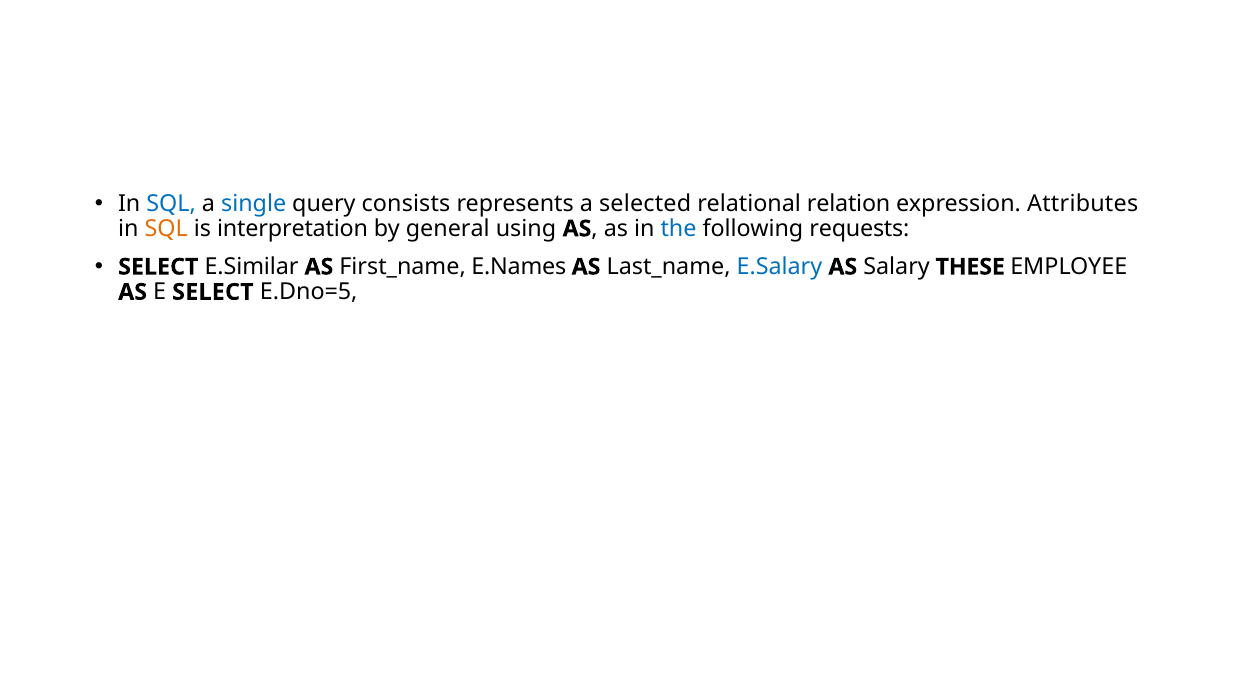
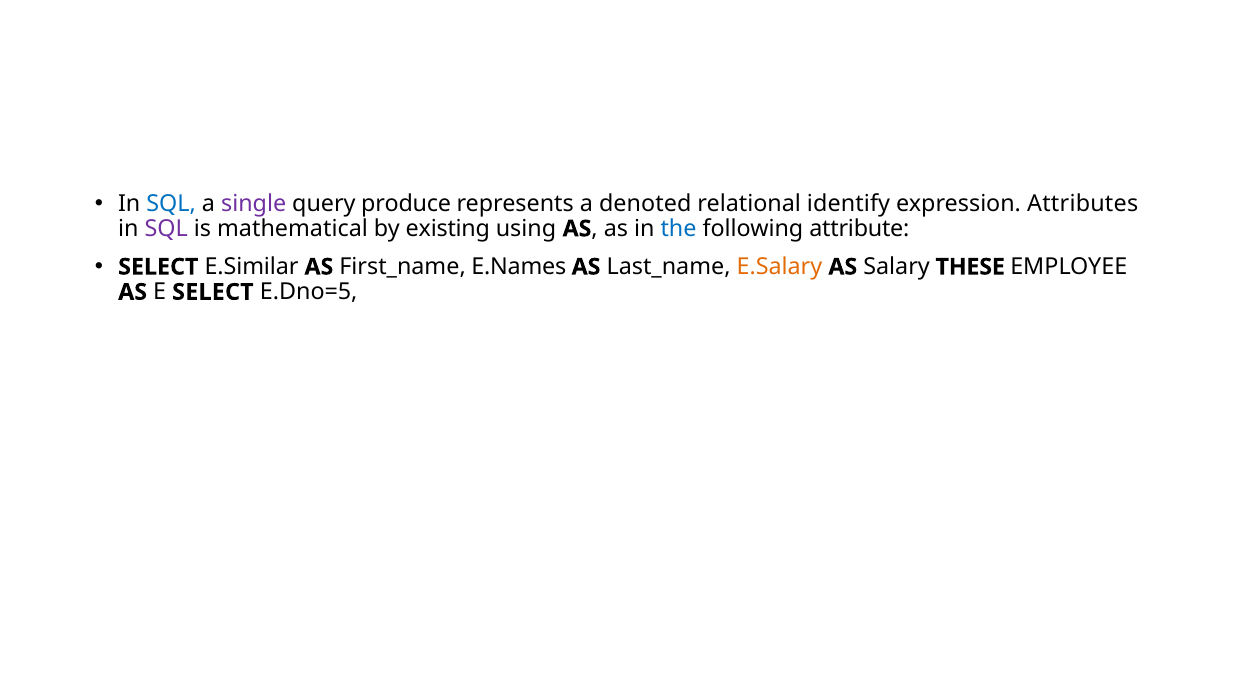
single colour: blue -> purple (254, 203)
consists: consists -> produce (406, 203)
selected: selected -> denoted (645, 203)
relation: relation -> identify (848, 203)
SQL colour: orange -> purple (166, 229)
interpretation: interpretation -> mathematical (293, 229)
general: general -> existing (448, 229)
requests: requests -> attribute (859, 229)
E.Salary colour: blue -> orange (779, 267)
